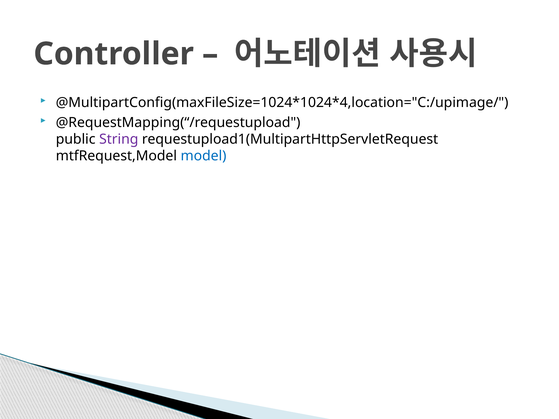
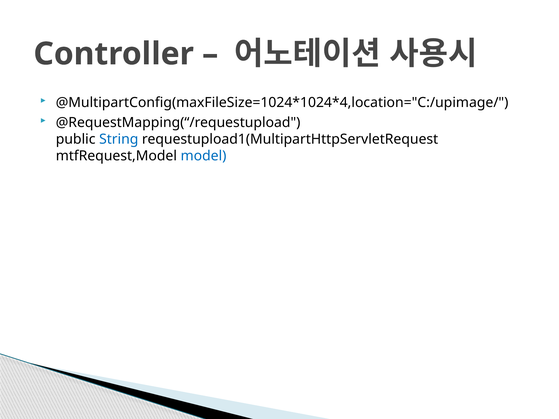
String colour: purple -> blue (119, 139)
